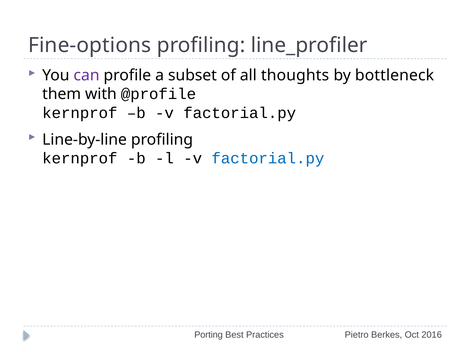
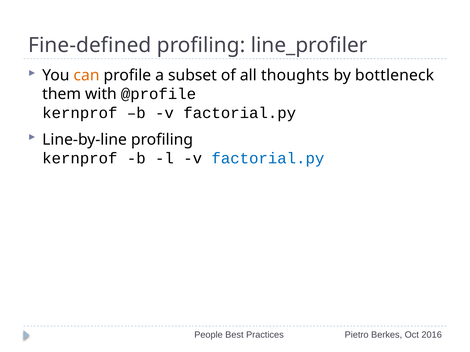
Fine-options: Fine-options -> Fine-defined (90, 45)
can colour: purple -> orange (87, 75)
Porting: Porting -> People (209, 335)
